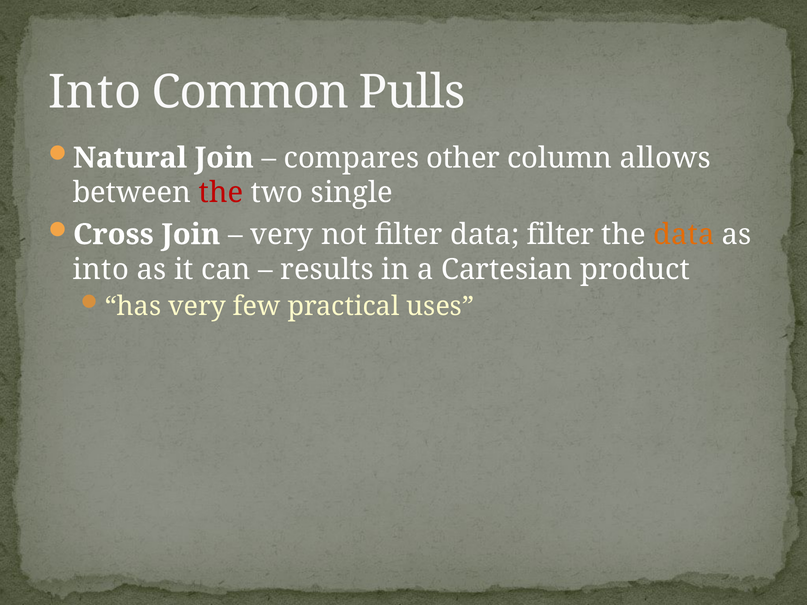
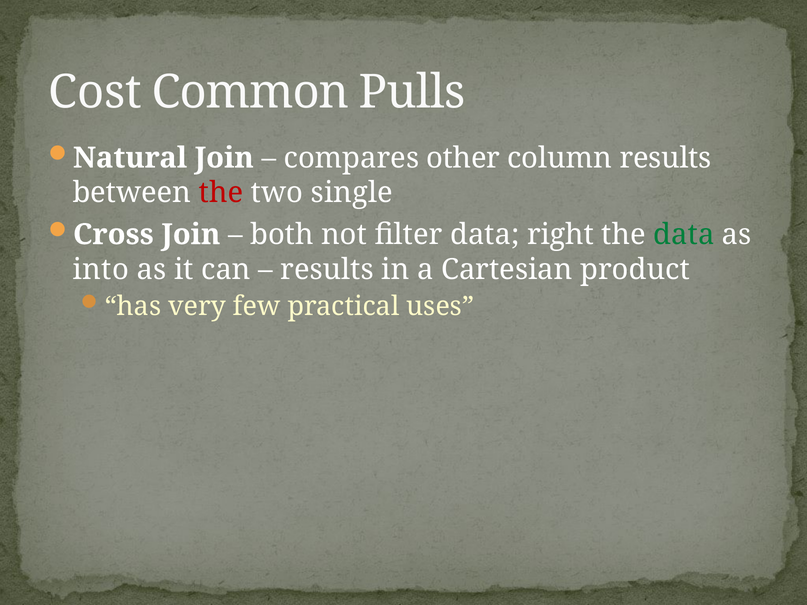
Into: Into -> Cost (95, 92)
column allows: allows -> results (666, 158)
very: very -> both (282, 235)
data filter: filter -> right (561, 235)
data colour: orange -> green (684, 235)
